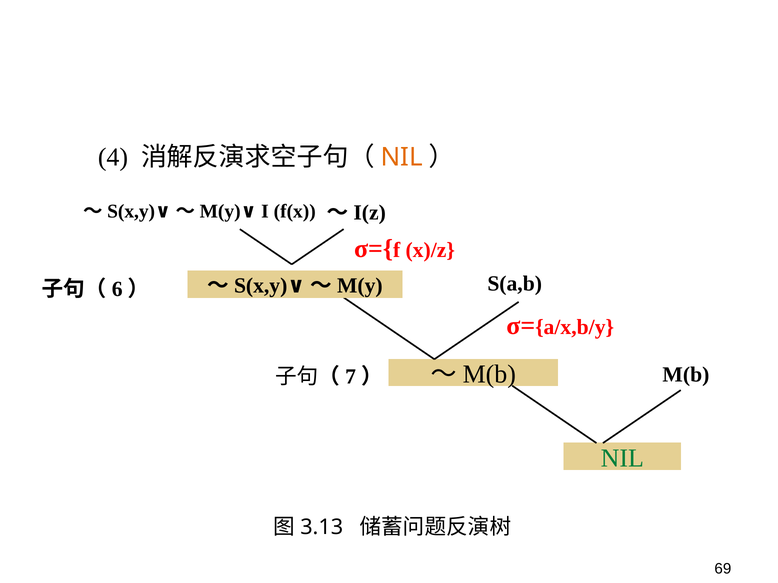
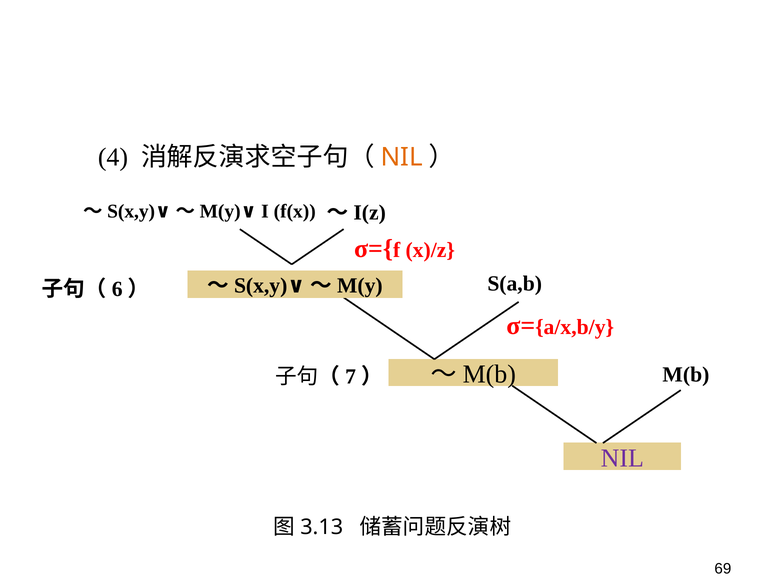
NIL colour: green -> purple (622, 459)
